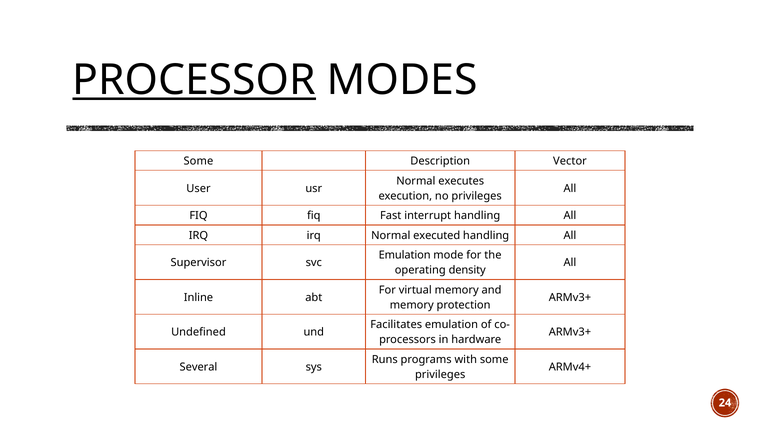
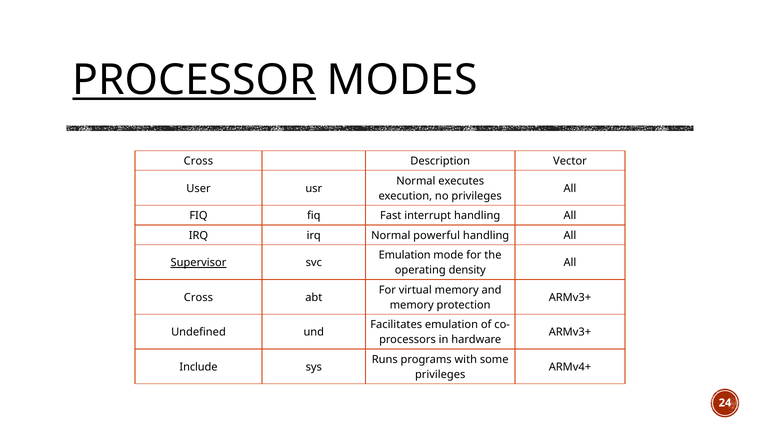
Some: Some -> Cross (198, 161)
executed: executed -> powerful (437, 235)
Supervisor underline: none -> present (198, 262)
Inline: Inline -> Cross (198, 297)
Several: Several -> Include (199, 367)
